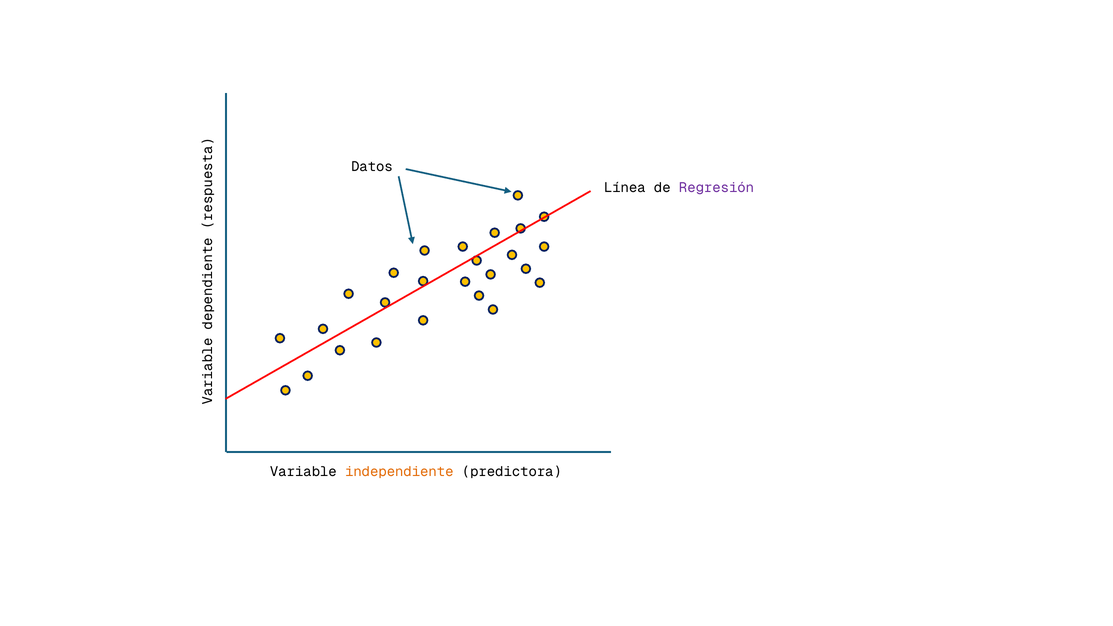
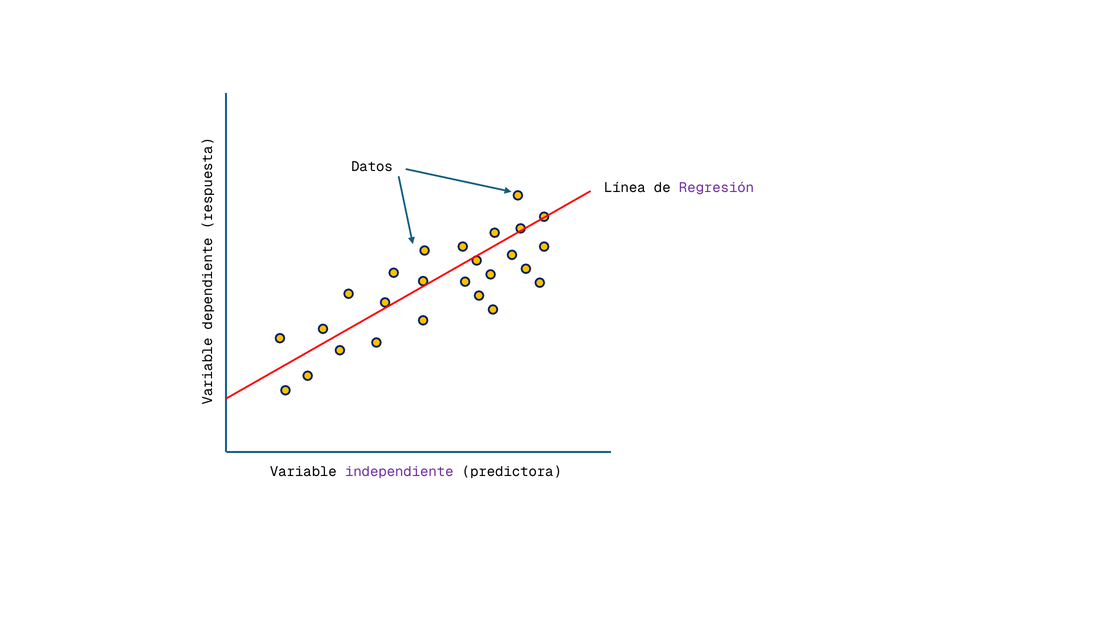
independiente colour: orange -> purple (399, 472)
